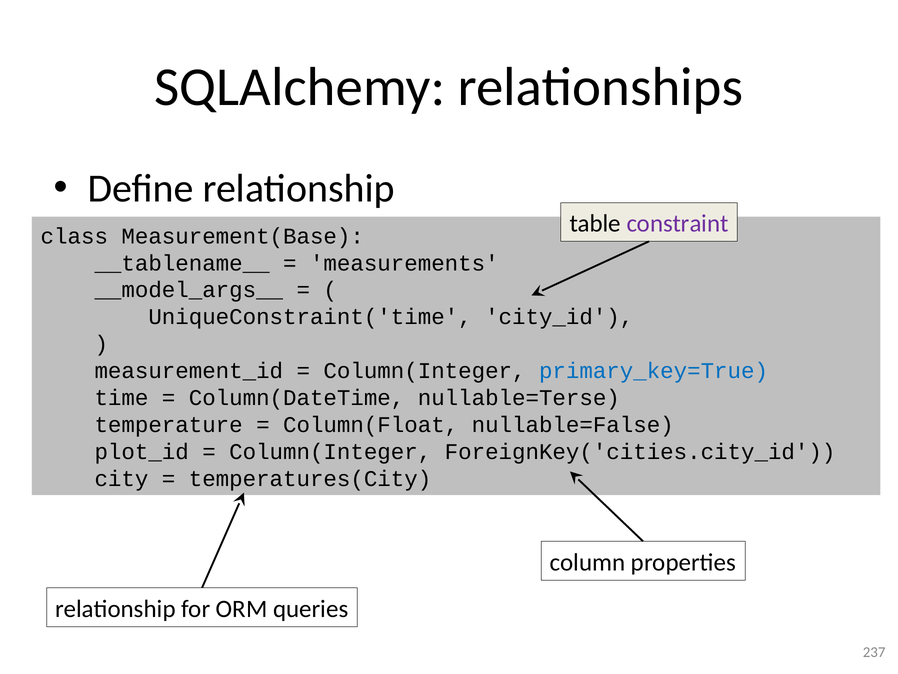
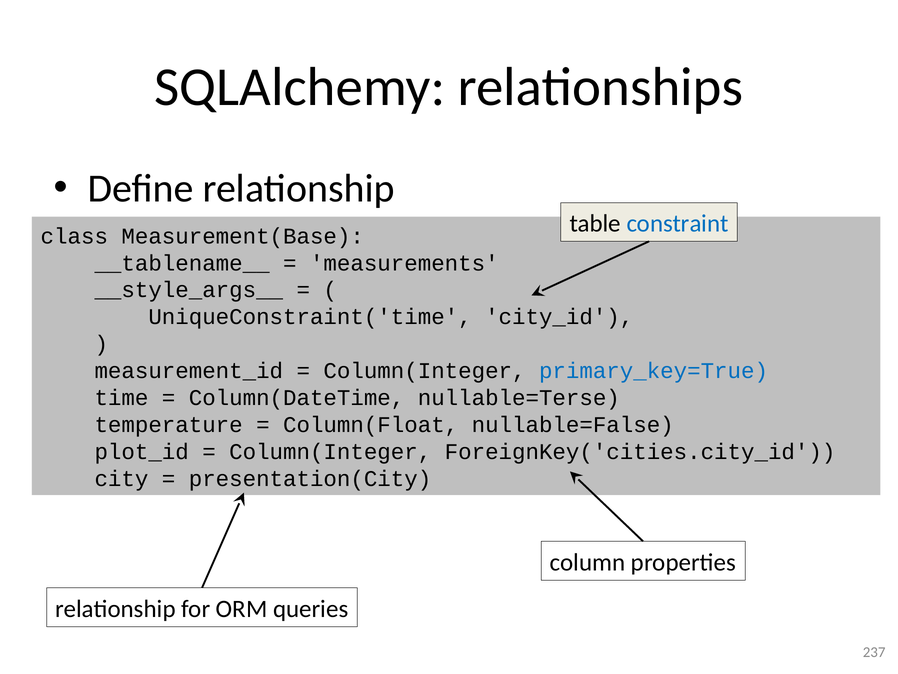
constraint colour: purple -> blue (677, 224)
__model_args__: __model_args__ -> __style_args__ (189, 290)
temperatures(City: temperatures(City -> presentation(City (310, 478)
